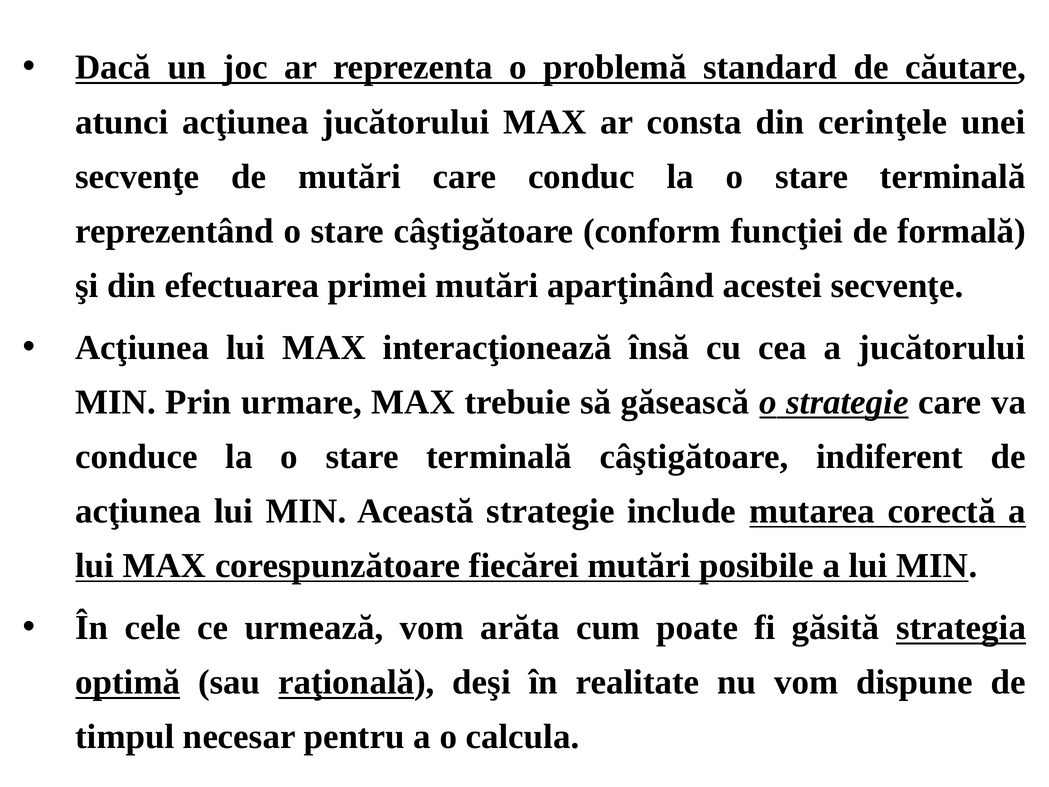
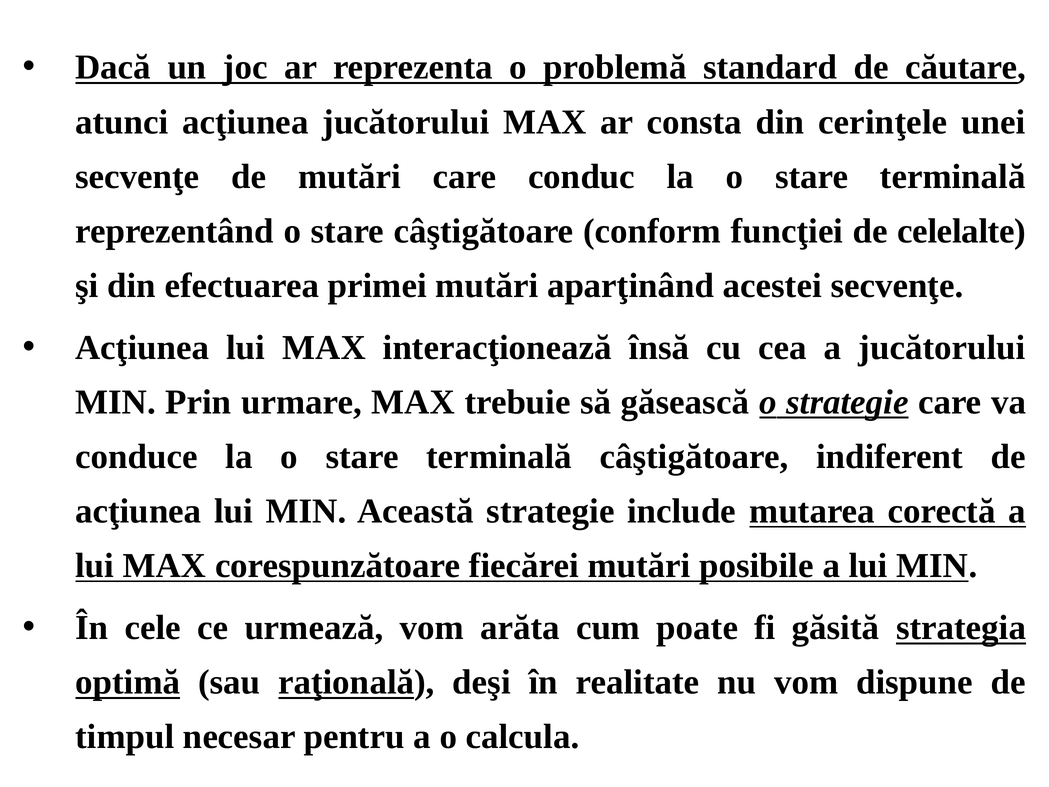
formală: formală -> celelalte (962, 231)
